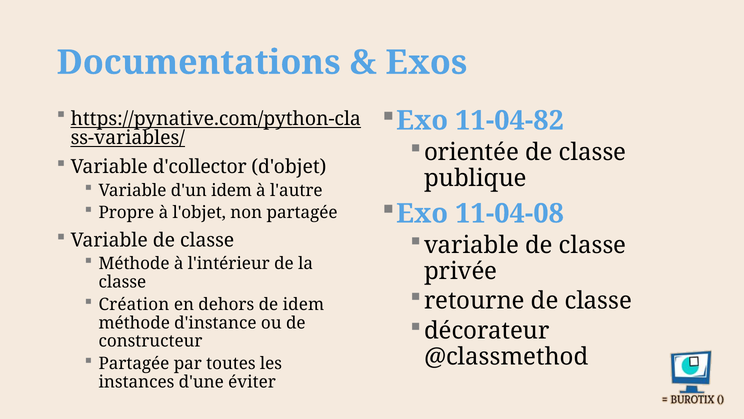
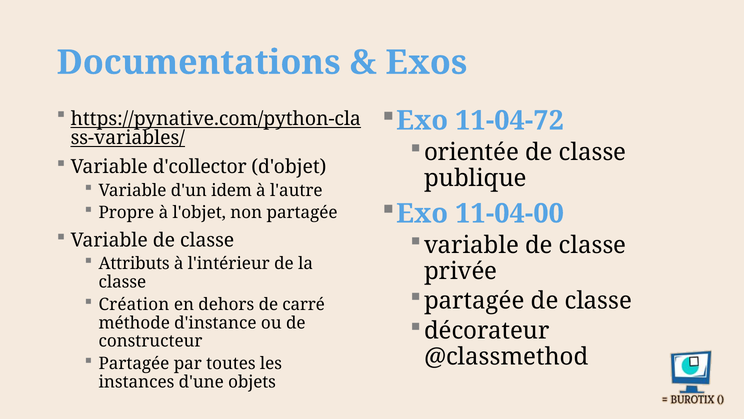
11-04-82: 11-04-82 -> 11-04-72 (510, 120)
11-04-08: 11-04-08 -> 11-04-00 (510, 213)
Méthode: Méthode -> Attributs (134, 263)
retourne: retourne -> partagée (474, 301)
de idem: idem -> carré (304, 304)
éviter: éviter -> objets (252, 382)
